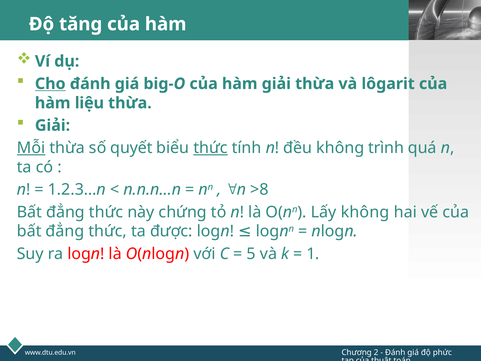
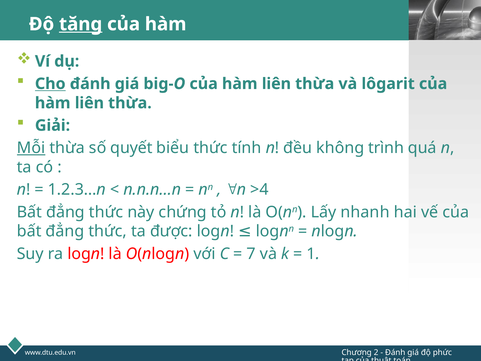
tăng underline: none -> present (81, 24)
big-O của hàm giải: giải -> liên (276, 84)
liệu: liệu -> liên (89, 103)
thức underline: present -> none (210, 148)
>8: >8 -> >4 (259, 189)
Lấy không: không -> nhanh (365, 212)
5: 5 -> 7 (251, 254)
